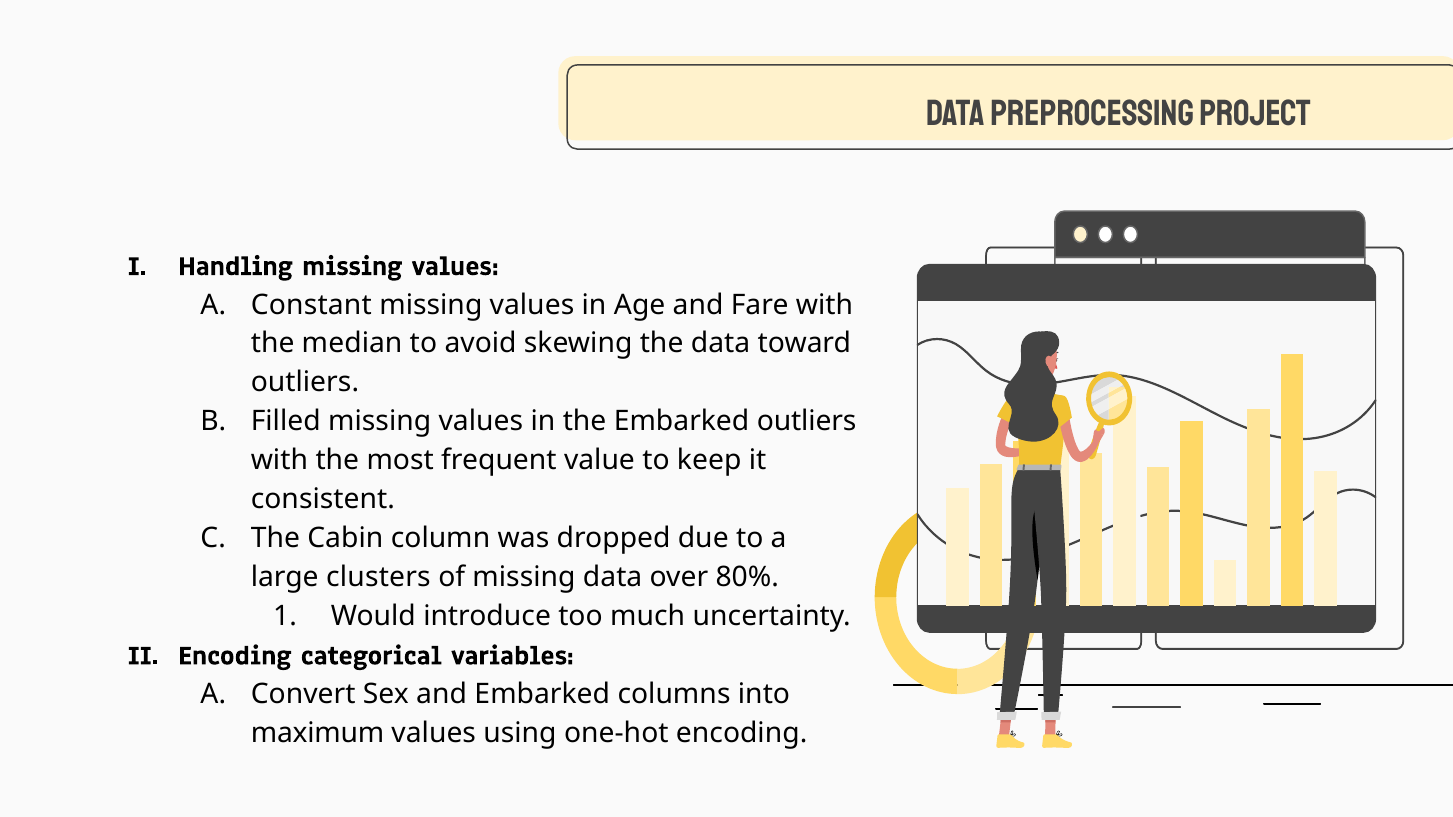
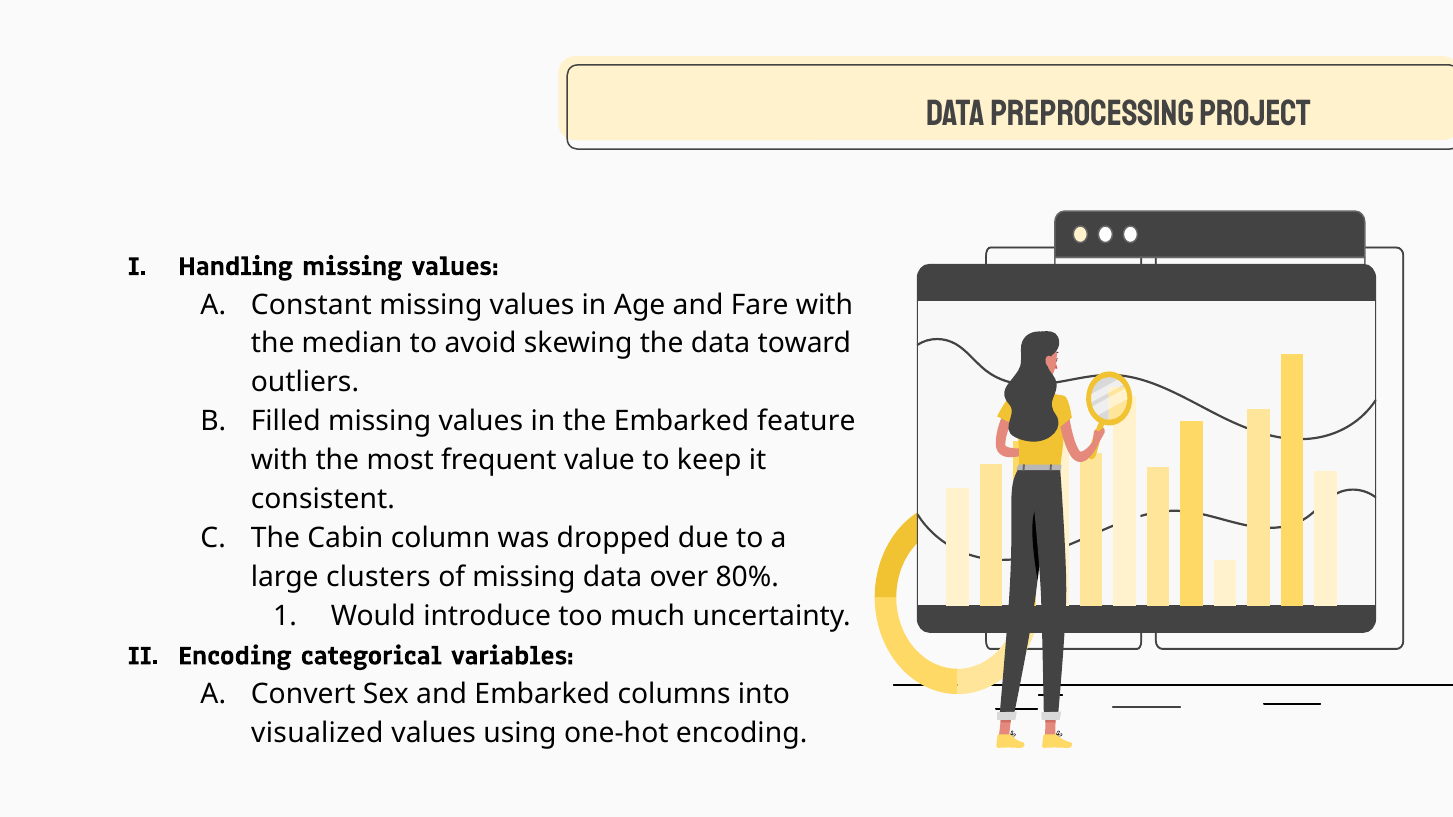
Embarked outliers: outliers -> feature (806, 422)
maximum: maximum -> visualized (317, 733)
